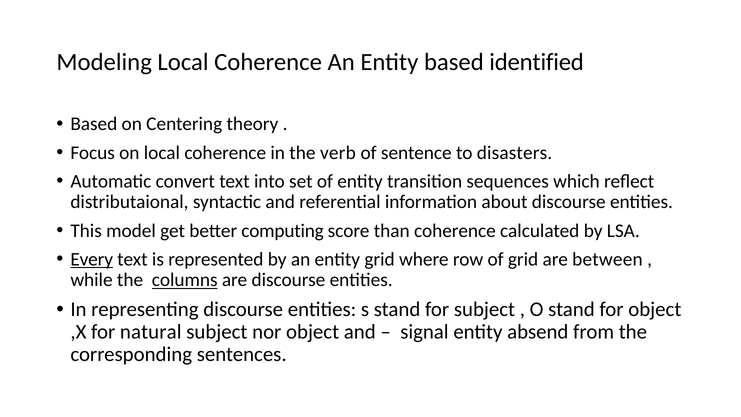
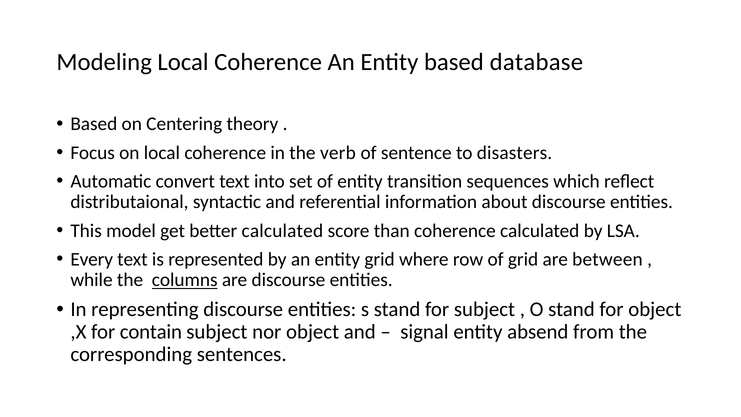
identified: identified -> database (536, 62)
better computing: computing -> calculated (282, 231)
Every underline: present -> none (92, 259)
natural: natural -> contain (151, 332)
